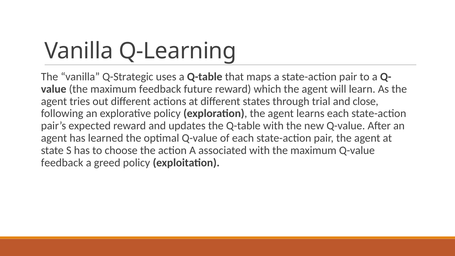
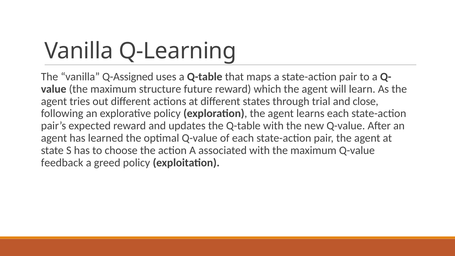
Q-Strategic: Q-Strategic -> Q-Assigned (128, 77)
maximum feedback: feedback -> structure (160, 89)
